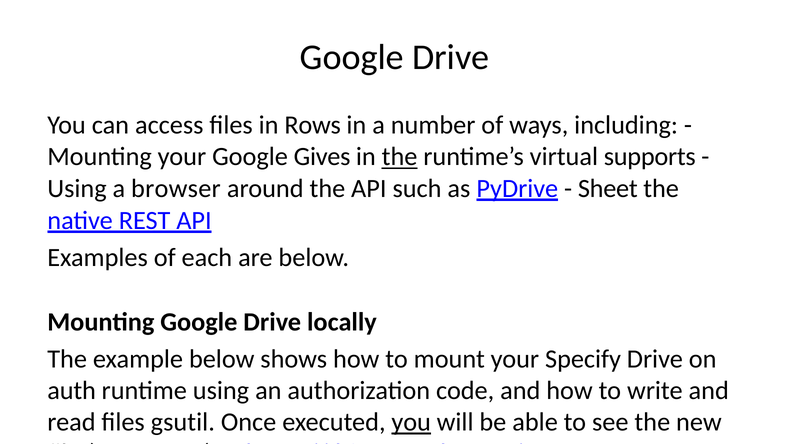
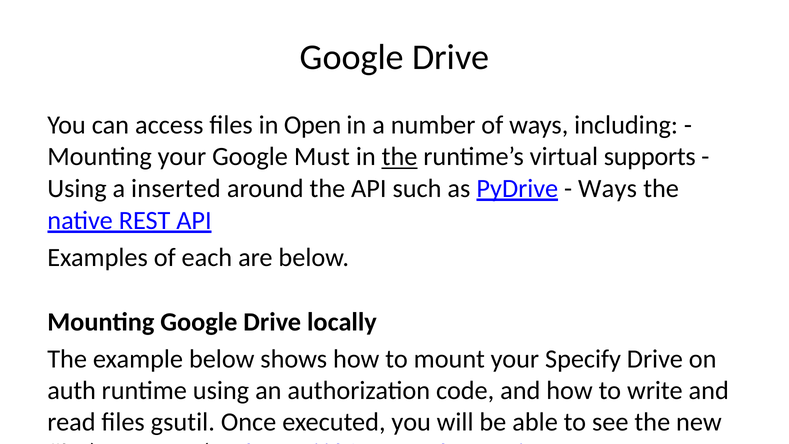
Rows: Rows -> Open (313, 125)
Google Gives: Gives -> Must (322, 157)
Using a browser: browser -> inserted (176, 188)
Sheet: Sheet -> Ways (608, 188)
you underline: present -> none (411, 422)
